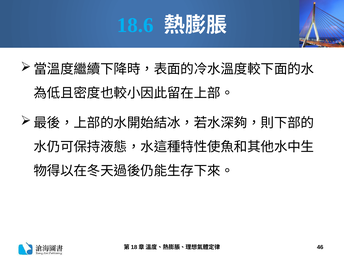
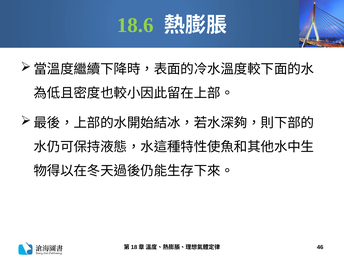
18.6 colour: light blue -> light green (135, 25)
